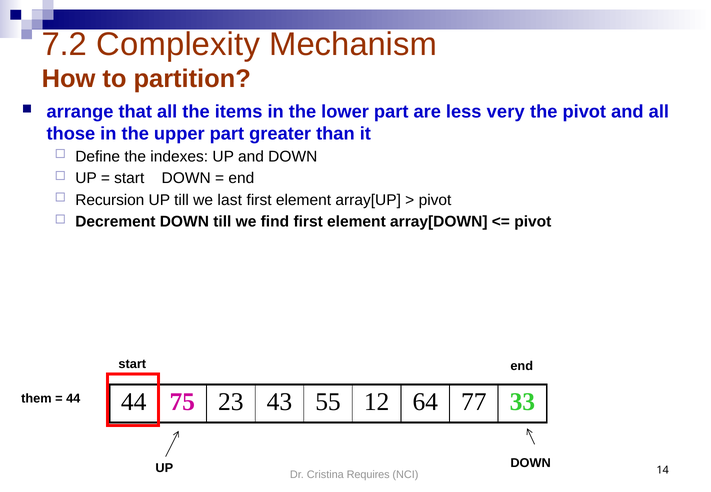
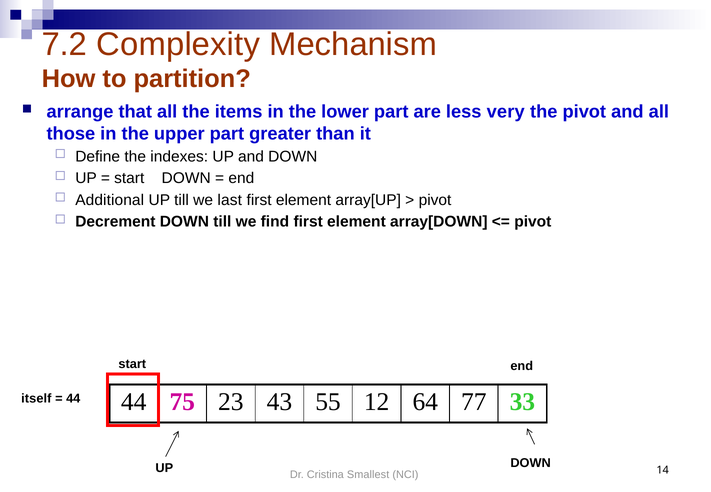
Recursion: Recursion -> Additional (110, 200)
them: them -> itself (36, 399)
Requires: Requires -> Smallest (368, 475)
